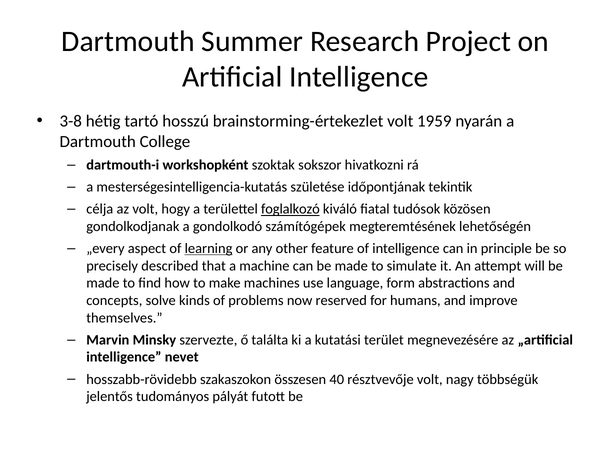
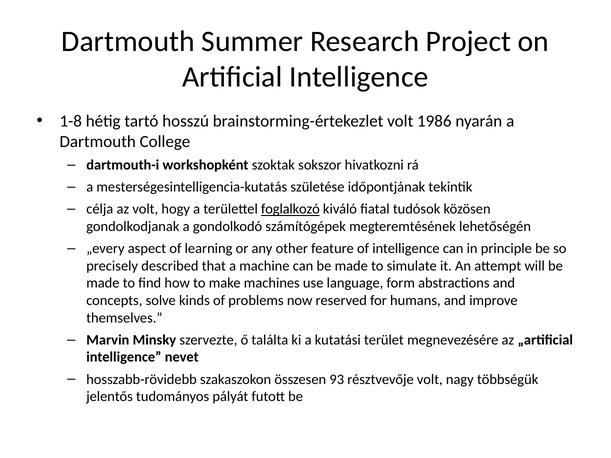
3-8: 3-8 -> 1-8 (71, 121)
1959: 1959 -> 1986 (434, 121)
learning underline: present -> none (209, 249)
40: 40 -> 93 (337, 379)
